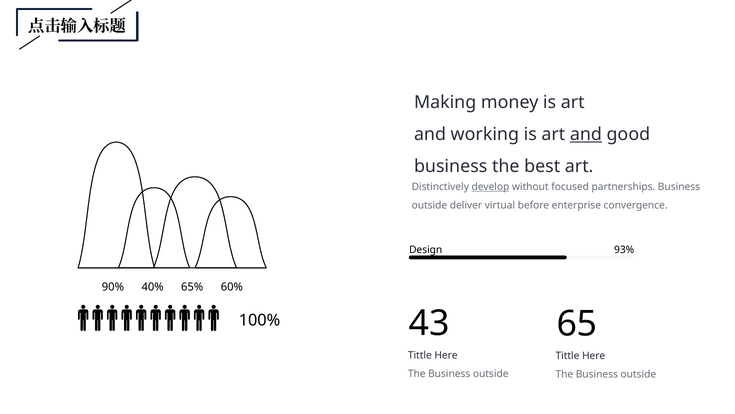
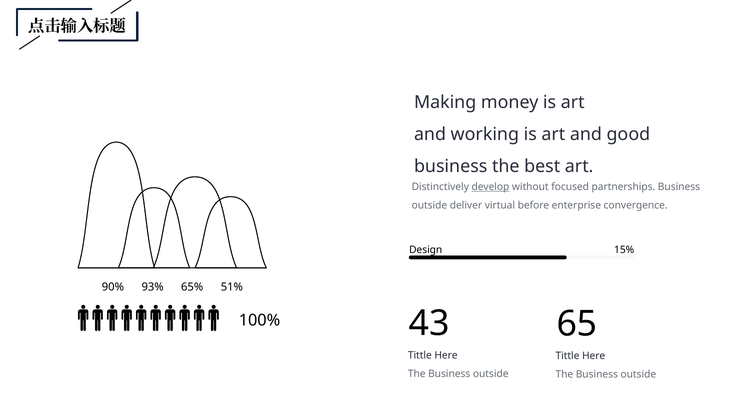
and underline: present -> none (586, 134)
93%: 93% -> 15% (624, 249)
40%: 40% -> 93% (153, 287)
60%: 60% -> 51% (232, 287)
